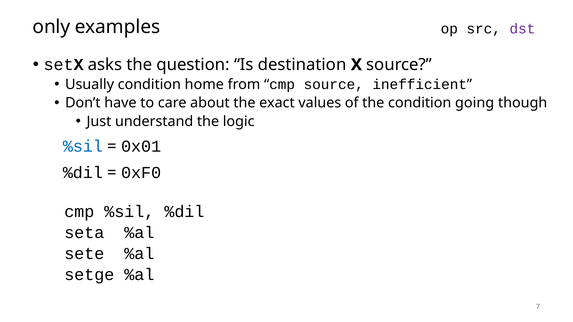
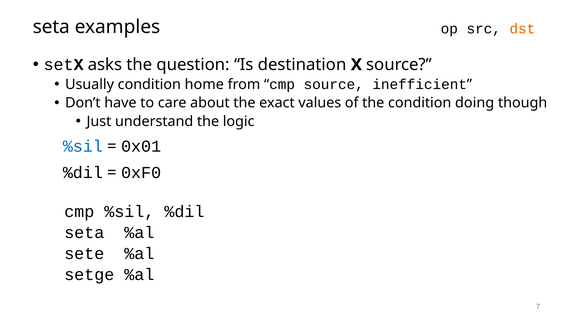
only: only -> seta (51, 27)
dst colour: purple -> orange (522, 29)
going: going -> doing (475, 103)
